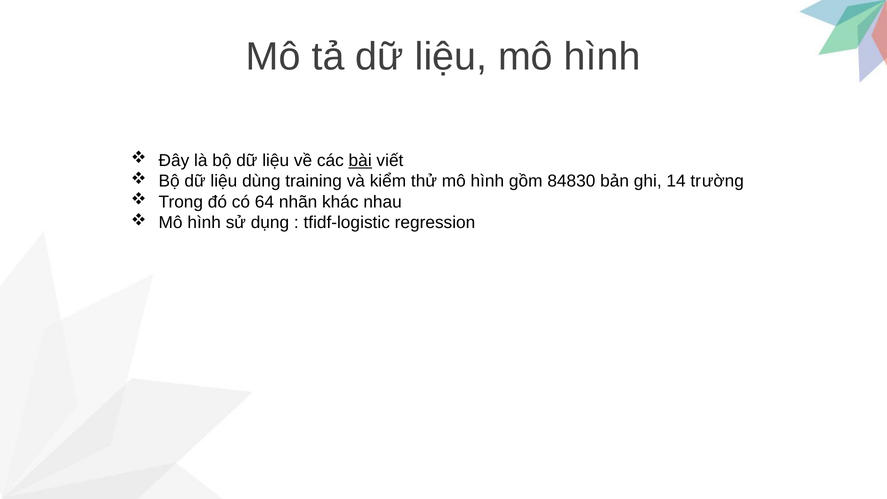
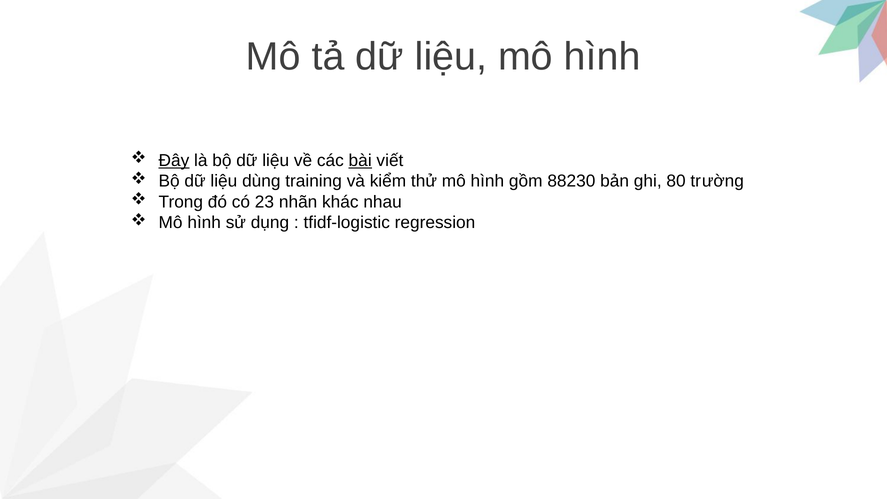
Đây underline: none -> present (174, 161)
84830: 84830 -> 88230 (571, 181)
14: 14 -> 80 (676, 181)
64: 64 -> 23 (264, 202)
